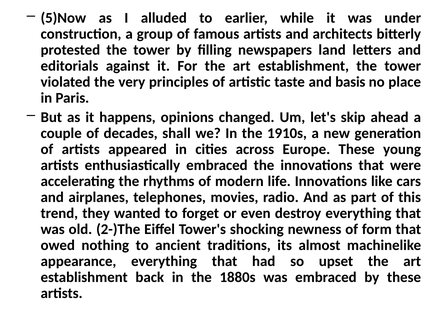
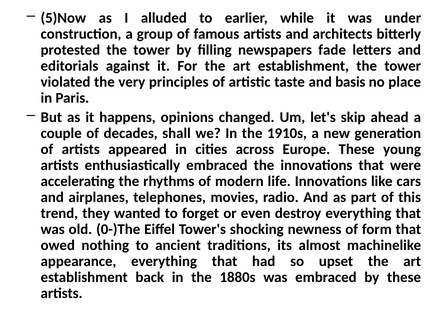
land: land -> fade (332, 50)
2-)The: 2-)The -> 0-)The (118, 229)
